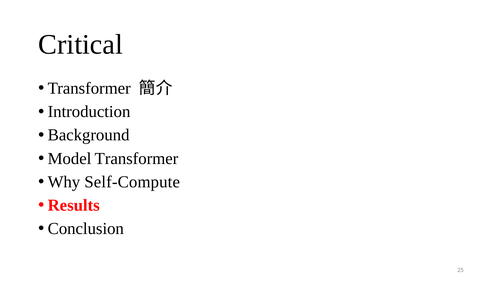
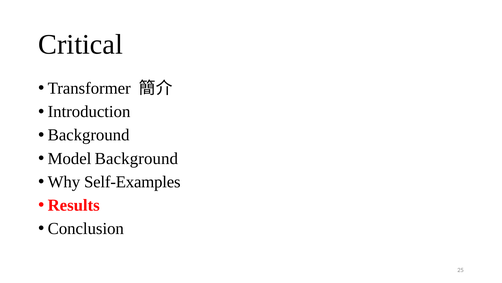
Model Transformer: Transformer -> Background (136, 158)
Self-Compute: Self-Compute -> Self-Examples (132, 181)
